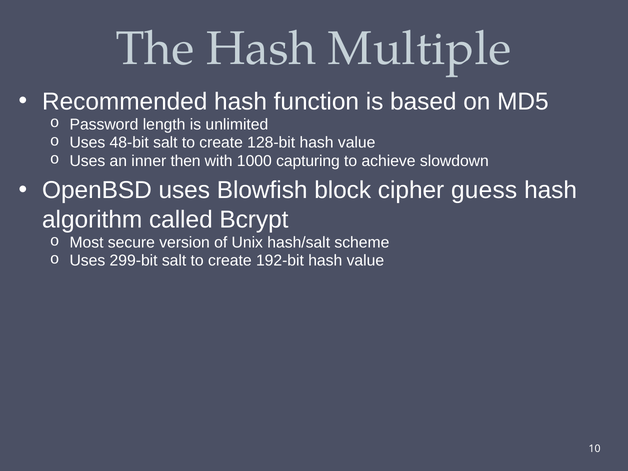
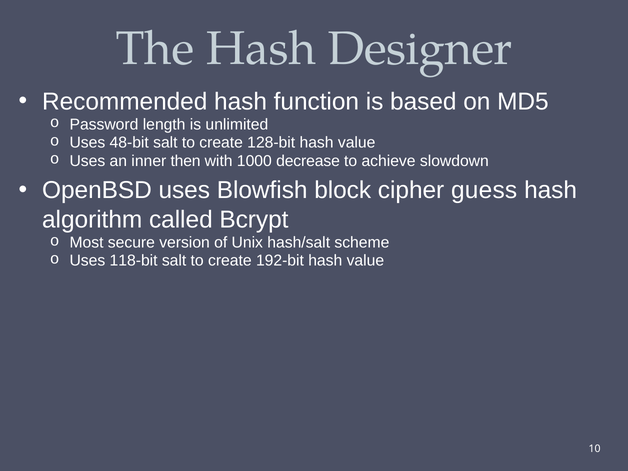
Multiple: Multiple -> Designer (420, 48)
capturing: capturing -> decrease (308, 161)
299-bit: 299-bit -> 118-bit (134, 261)
